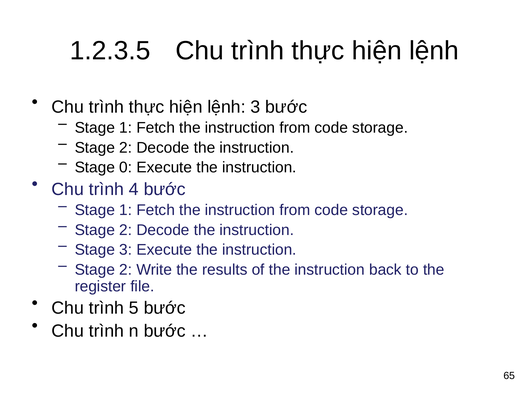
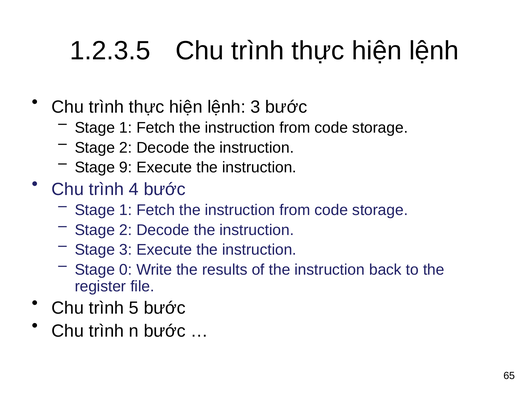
0: 0 -> 9 (126, 167)
2: 2 -> 0 (126, 269)
